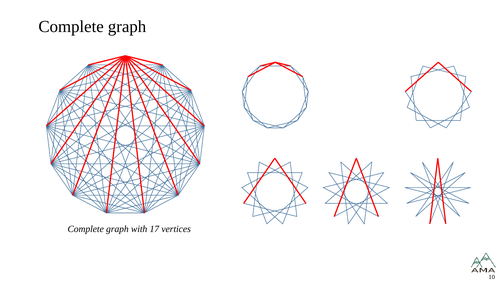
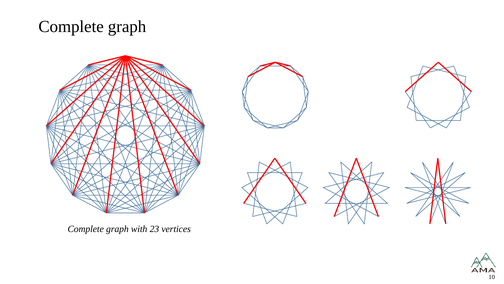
17: 17 -> 23 (154, 228)
